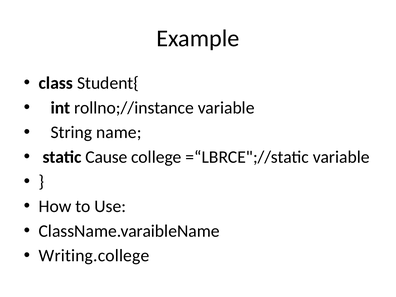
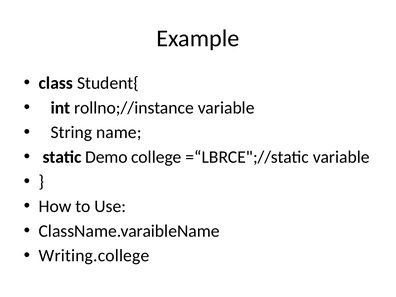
Cause: Cause -> Demo (106, 157)
